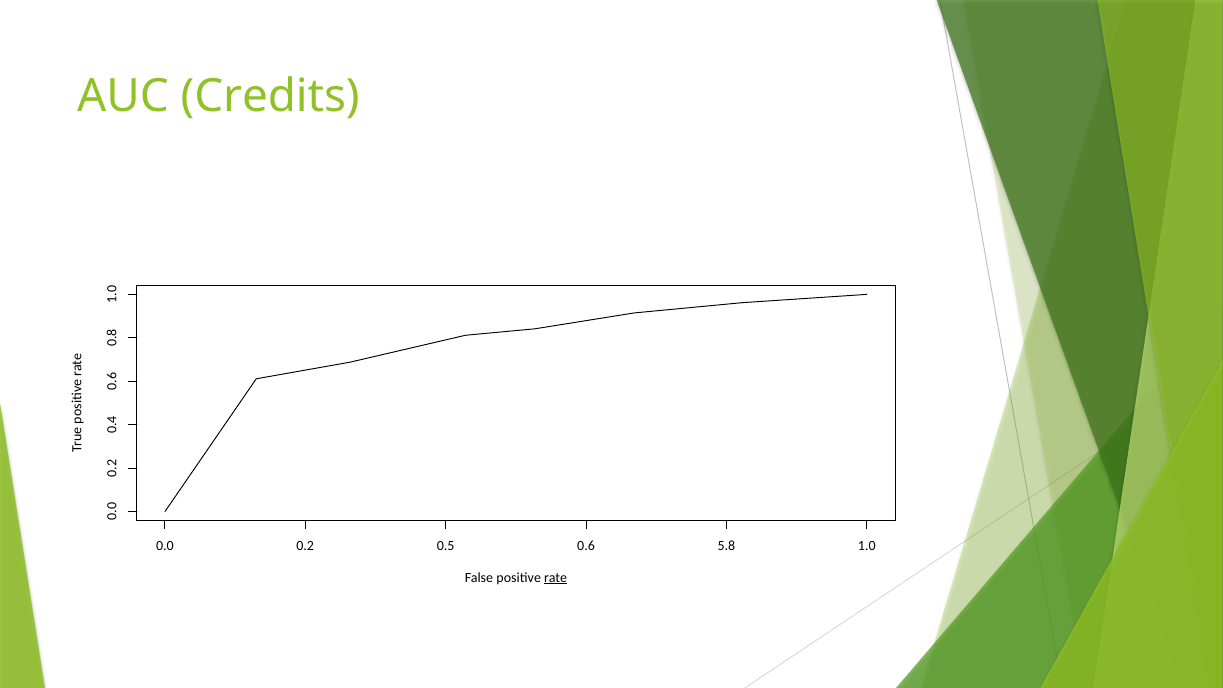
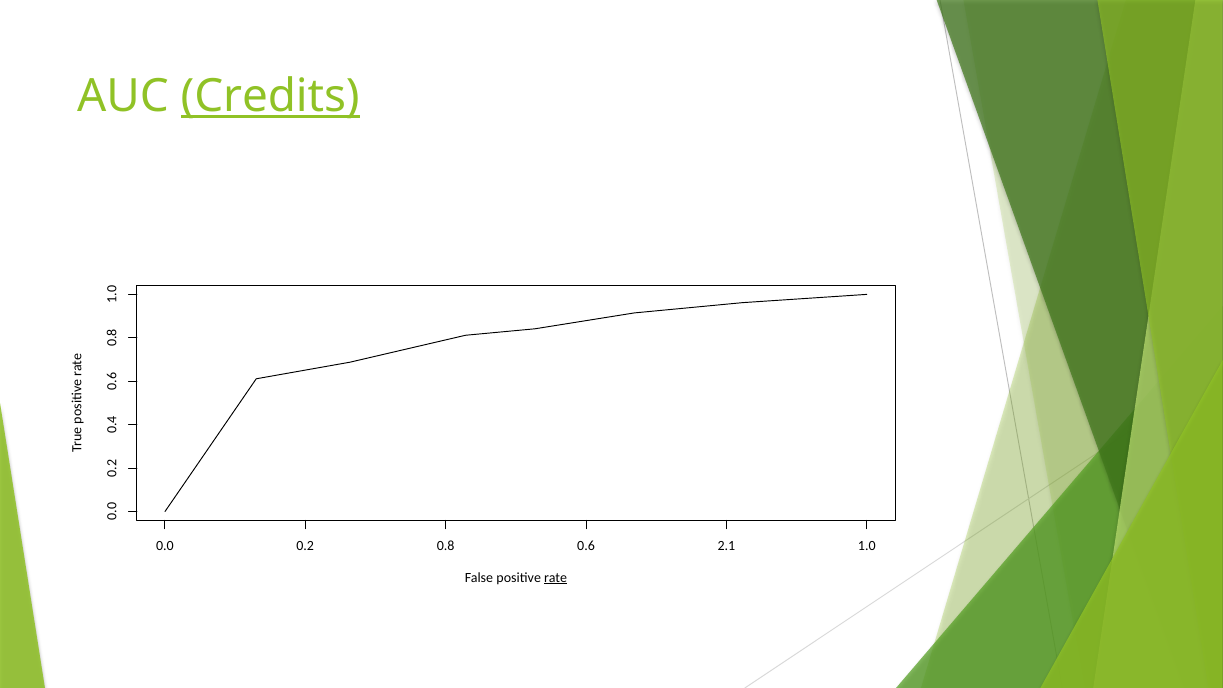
Credits underline: none -> present (270, 96)
0.5: 0.5 -> 0.8 (446, 545)
5.8: 5.8 -> 2.1 (726, 545)
